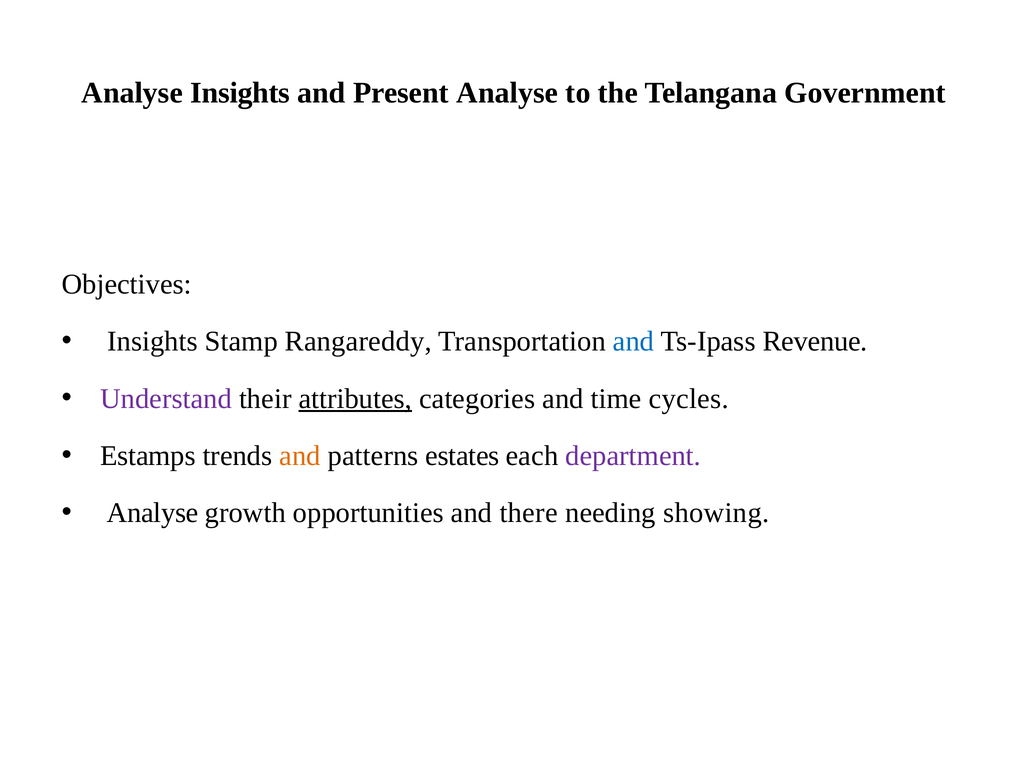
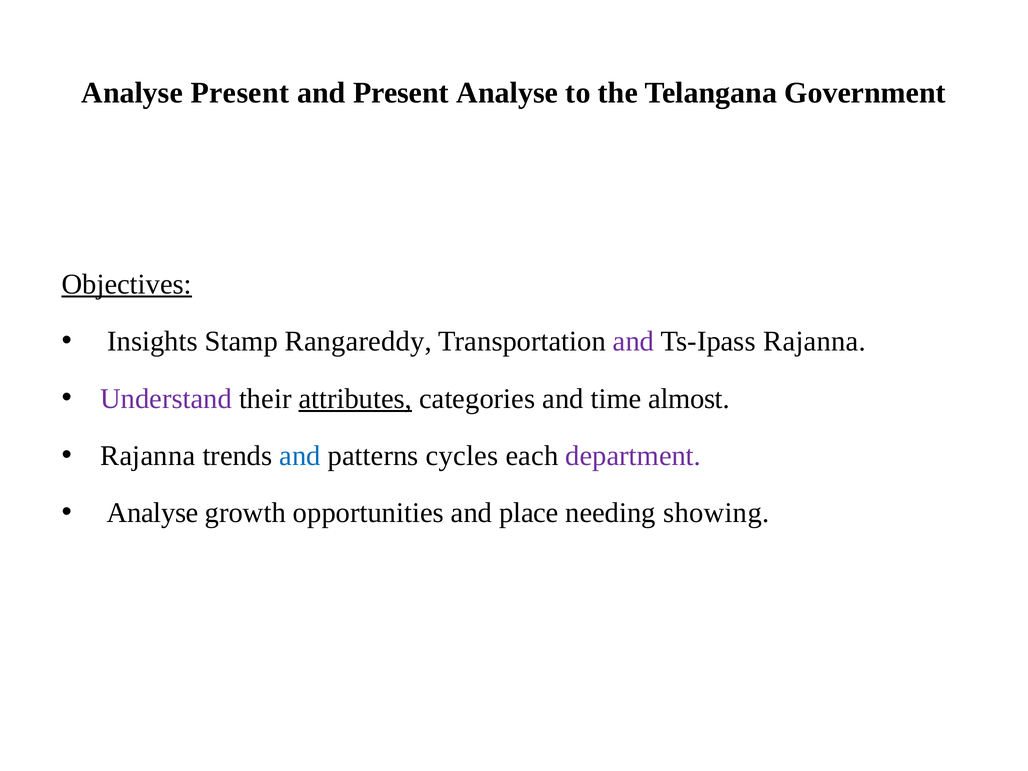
Analyse Insights: Insights -> Present (240, 93)
Objectives underline: none -> present (127, 284)
and colour: blue -> purple (634, 341)
Ts-Ipass Revenue: Revenue -> Rajanna (815, 341)
cycles: cycles -> almost (689, 399)
Estamps: Estamps -> Rajanna (148, 456)
and colour: orange -> blue (300, 456)
estates: estates -> cycles (462, 456)
there: there -> place (529, 513)
